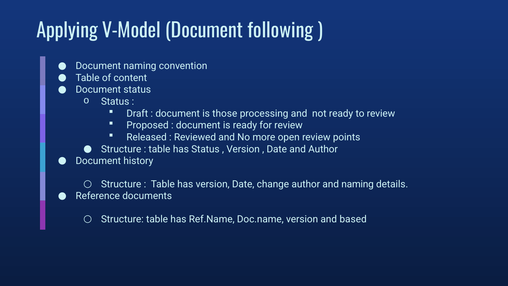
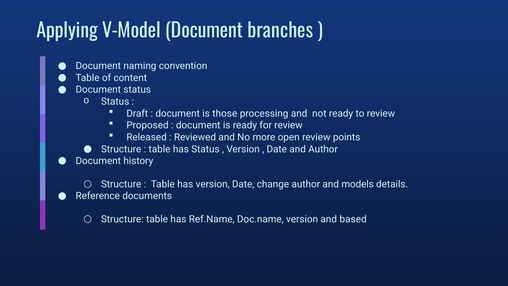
following: following -> branches (280, 31)
and naming: naming -> models (358, 184)
